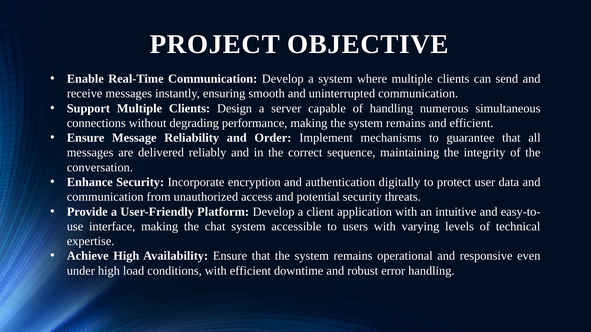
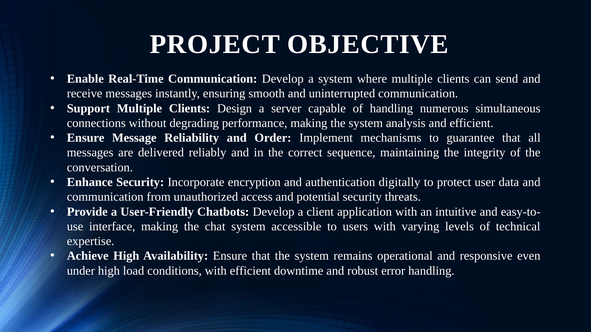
making the system remains: remains -> analysis (406, 123)
Platform: Platform -> Chatbots (223, 212)
